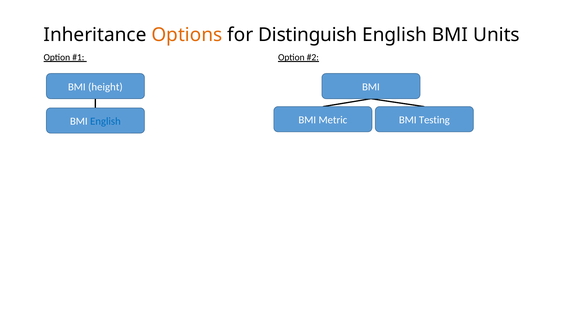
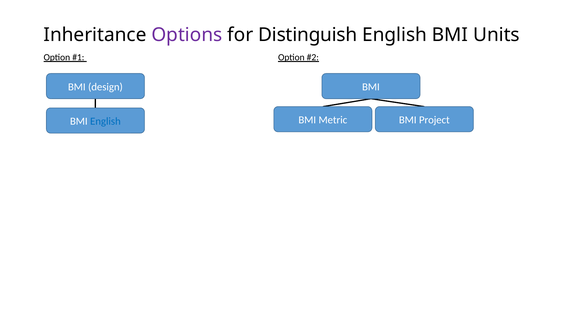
Options colour: orange -> purple (187, 35)
height: height -> design (105, 87)
Testing: Testing -> Project (434, 120)
